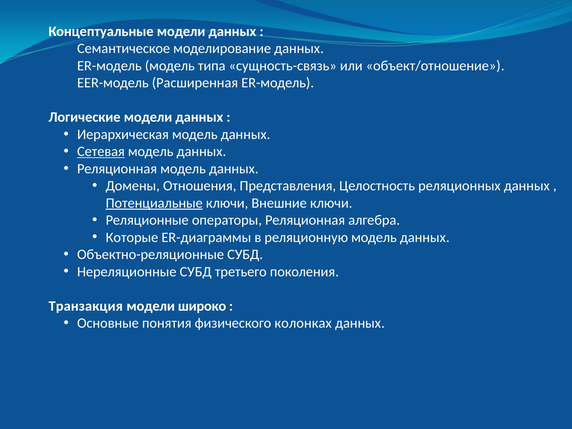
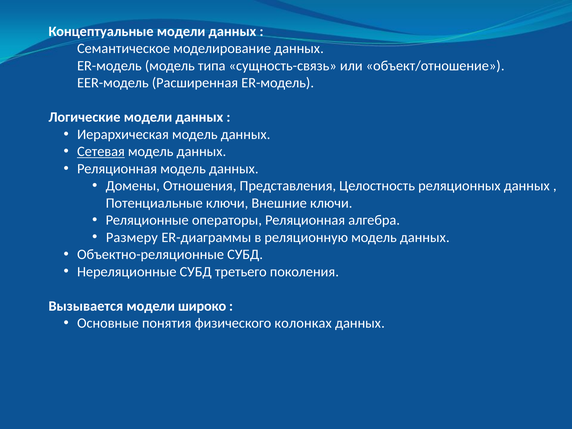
Потенциальные underline: present -> none (154, 203)
Которые: Которые -> Размеру (132, 237)
Транзакция: Транзакция -> Вызывается (86, 306)
